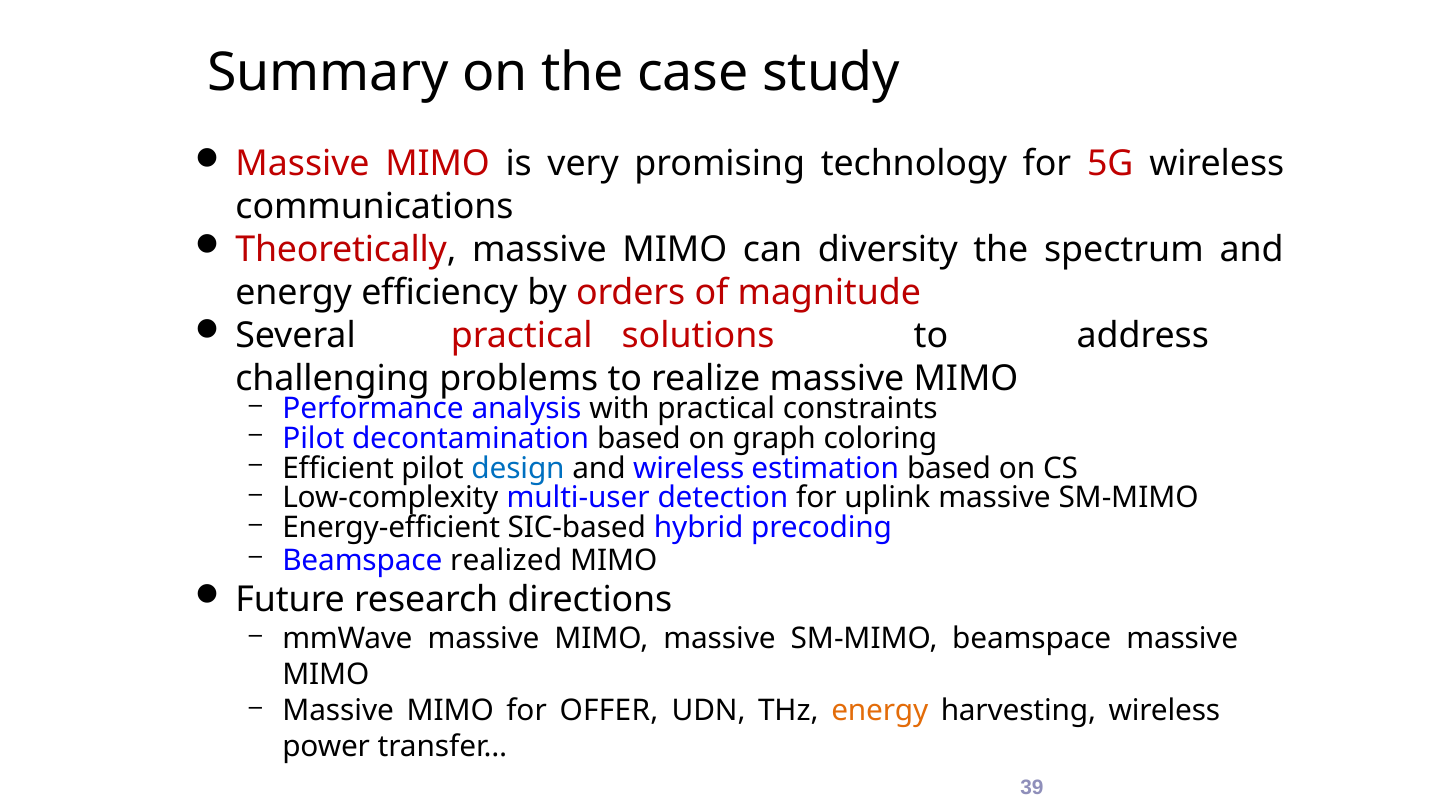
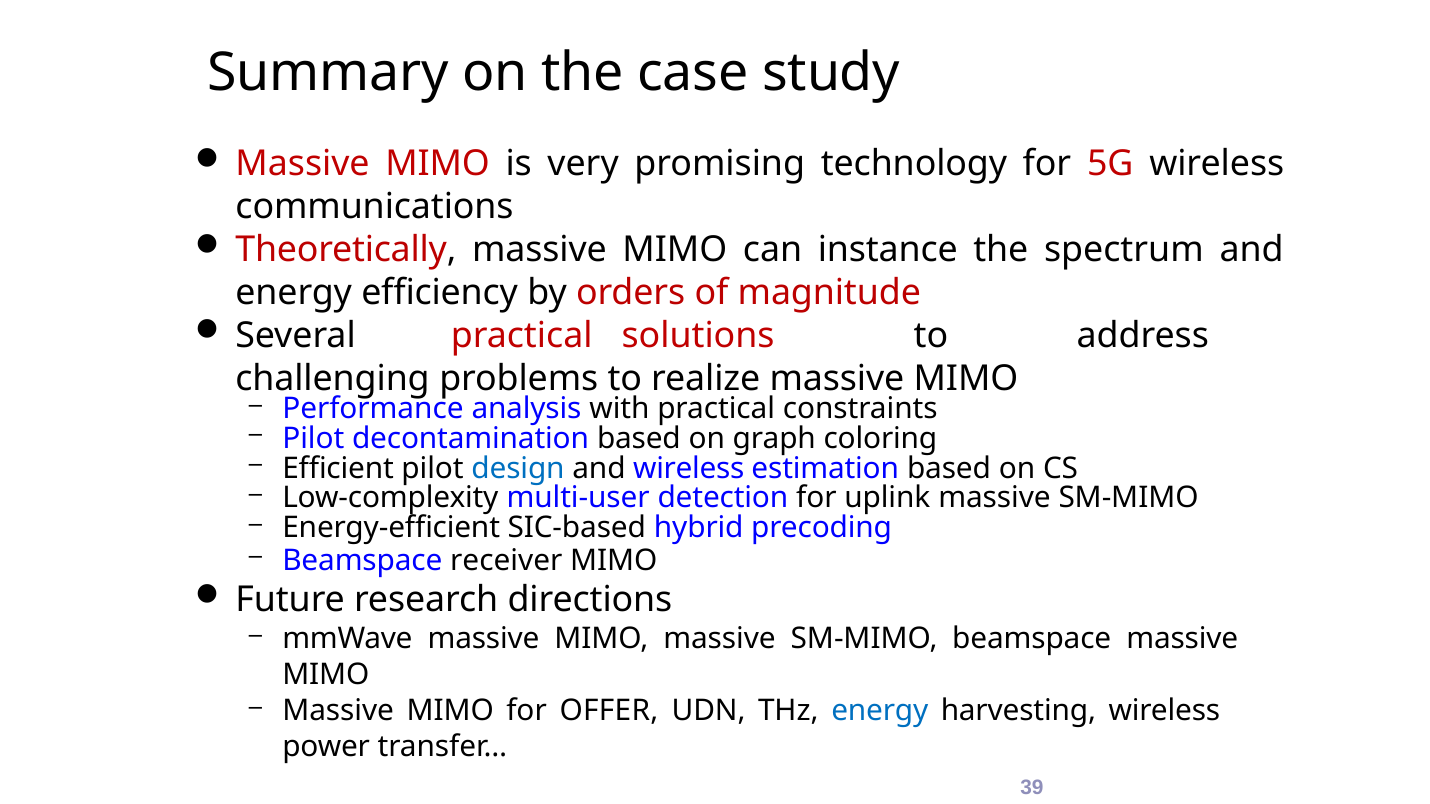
diversity: diversity -> instance (888, 250)
realized: realized -> receiver (506, 561)
energy colour: orange -> blue (880, 711)
